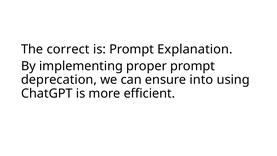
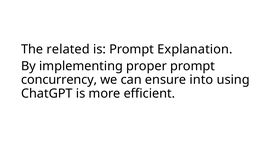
correct: correct -> related (68, 49)
deprecation: deprecation -> concurrency (59, 80)
